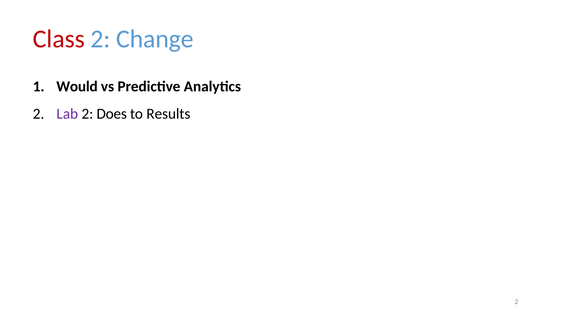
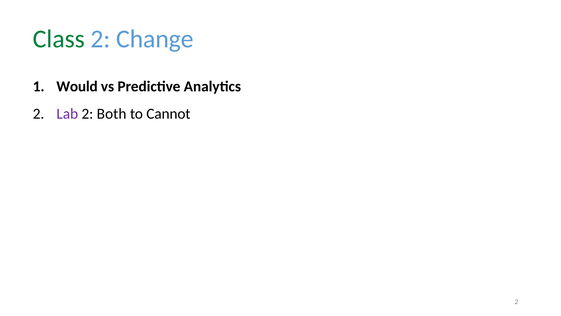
Class colour: red -> green (59, 39)
Does: Does -> Both (112, 114)
Results: Results -> Cannot (168, 114)
